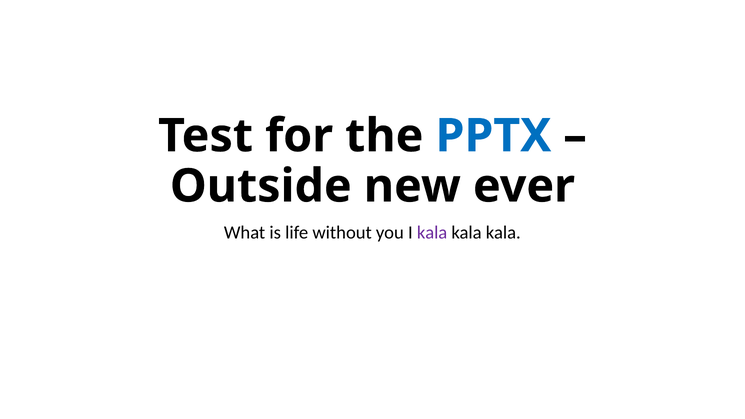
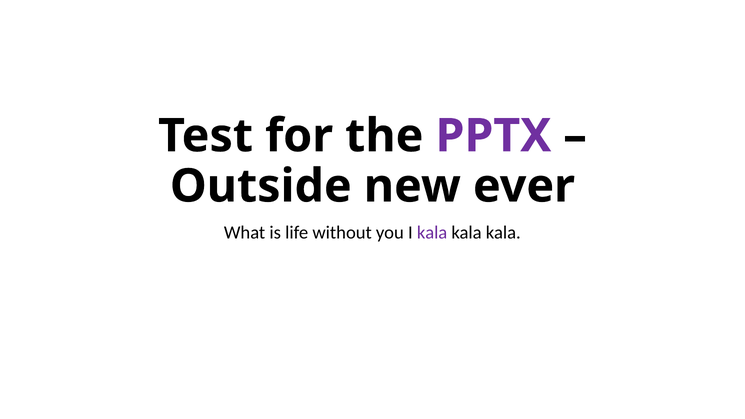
PPTX colour: blue -> purple (493, 136)
